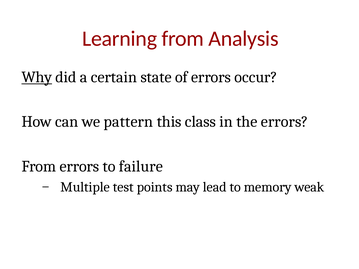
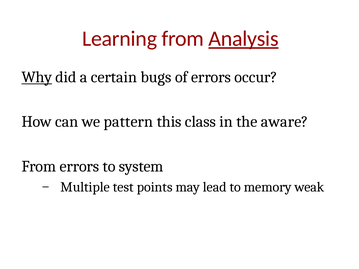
Analysis underline: none -> present (243, 39)
state: state -> bugs (156, 77)
the errors: errors -> aware (285, 122)
failure: failure -> system (141, 166)
